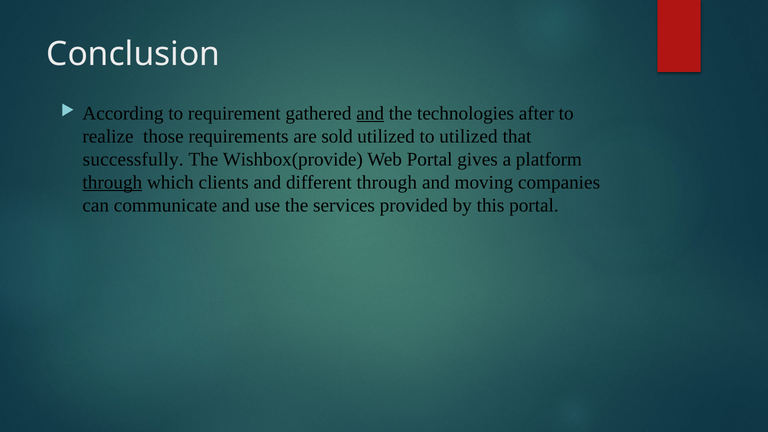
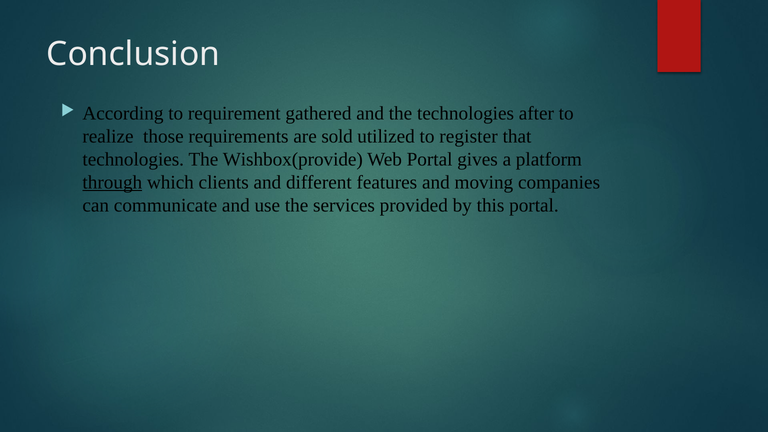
and underline: present -> none (370, 113)
to utilized: utilized -> register (469, 136)
successfully: successfully -> technologies (133, 159)
different through: through -> features (387, 182)
